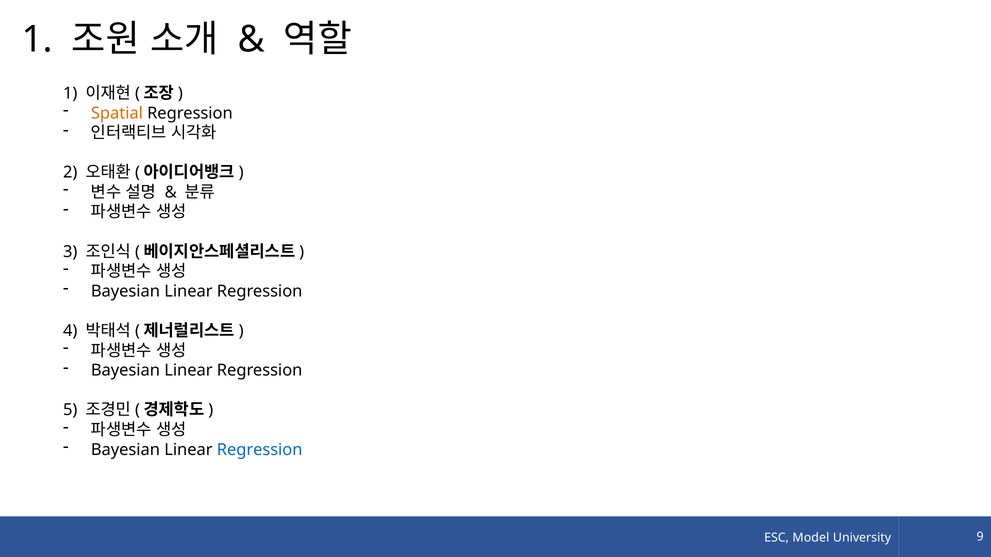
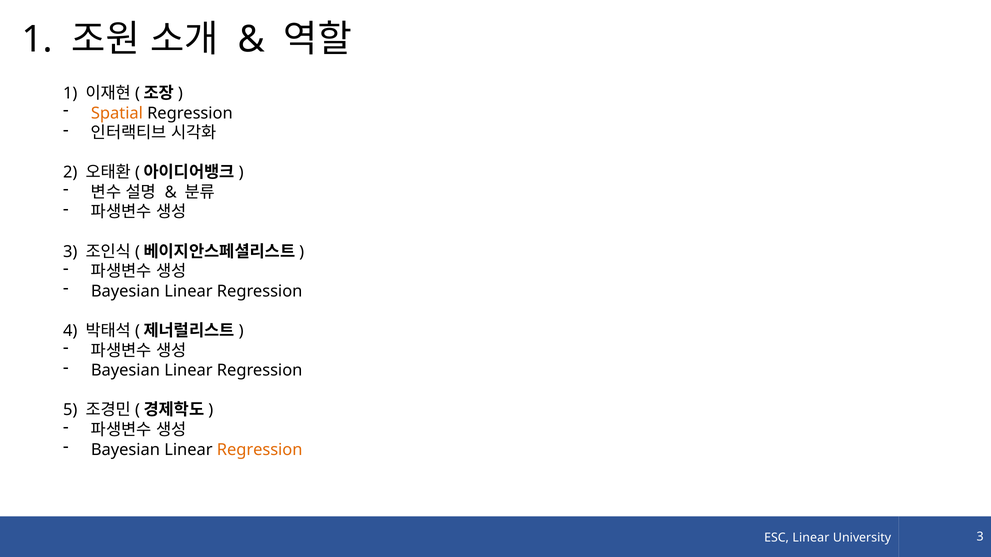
Regression colour: blue -> orange (260, 450)
ESC Model: Model -> Linear (811, 538)
University 9: 9 -> 3 (980, 537)
